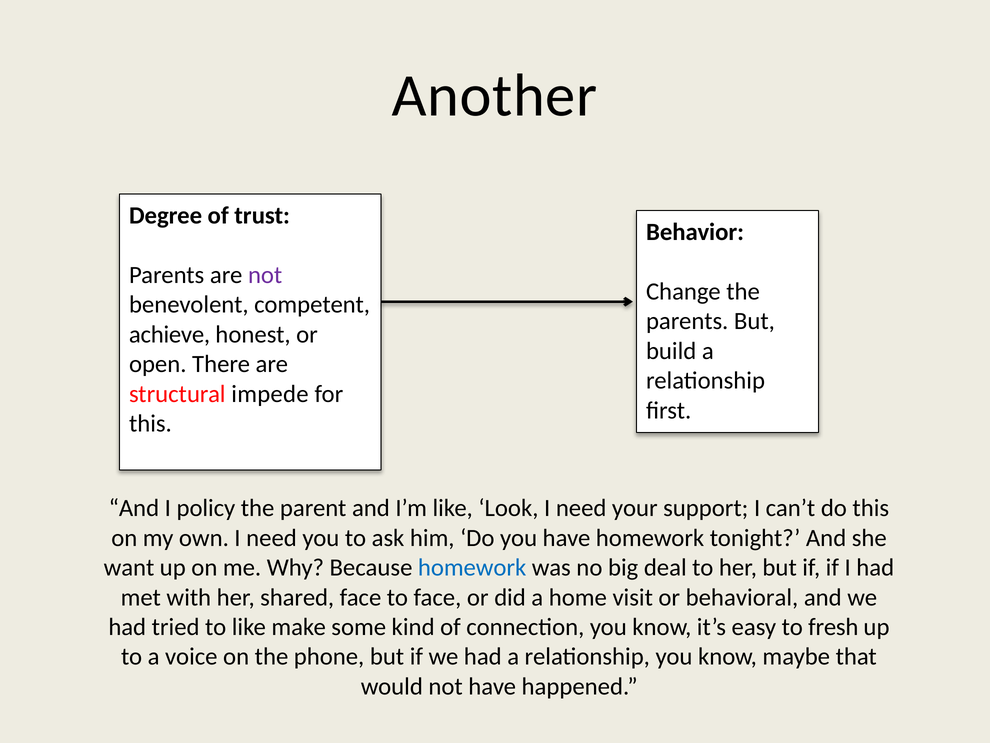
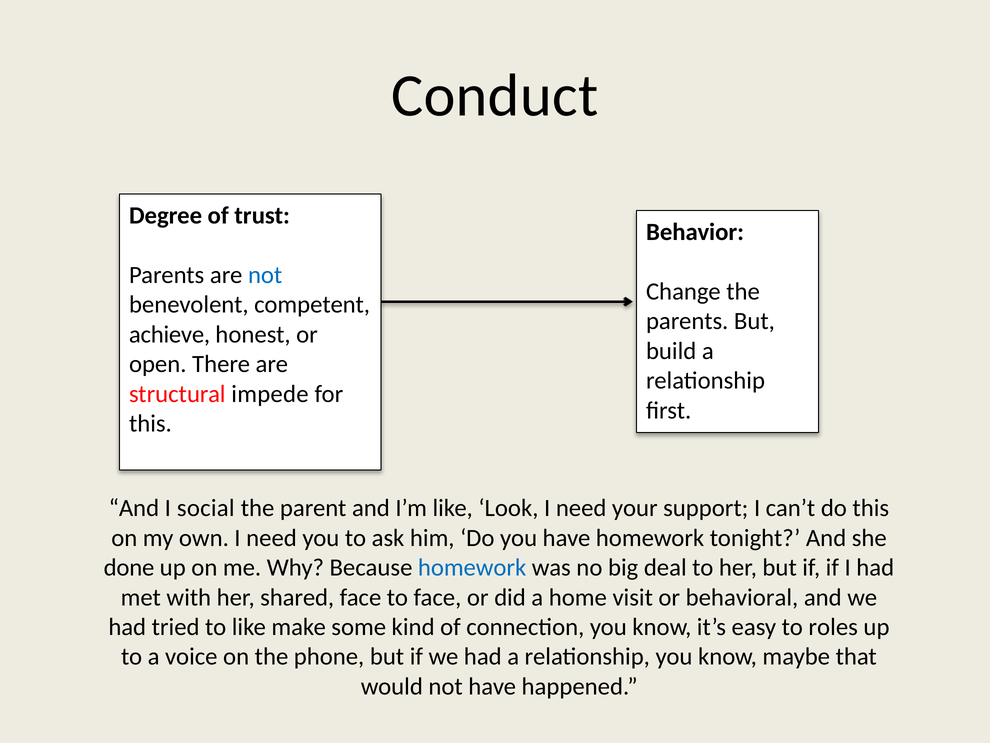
Another: Another -> Conduct (495, 96)
not colour: purple -> blue (265, 275)
policy: policy -> social (206, 508)
want: want -> done (129, 567)
fresh: fresh -> roles (833, 627)
